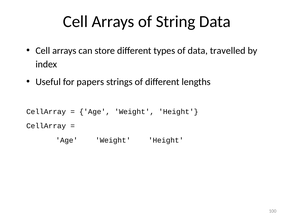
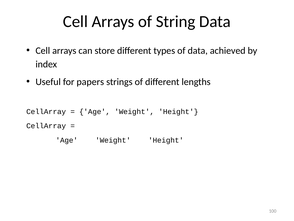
travelled: travelled -> achieved (228, 51)
